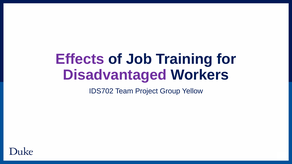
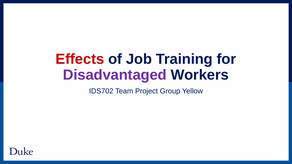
Effects colour: purple -> red (80, 59)
